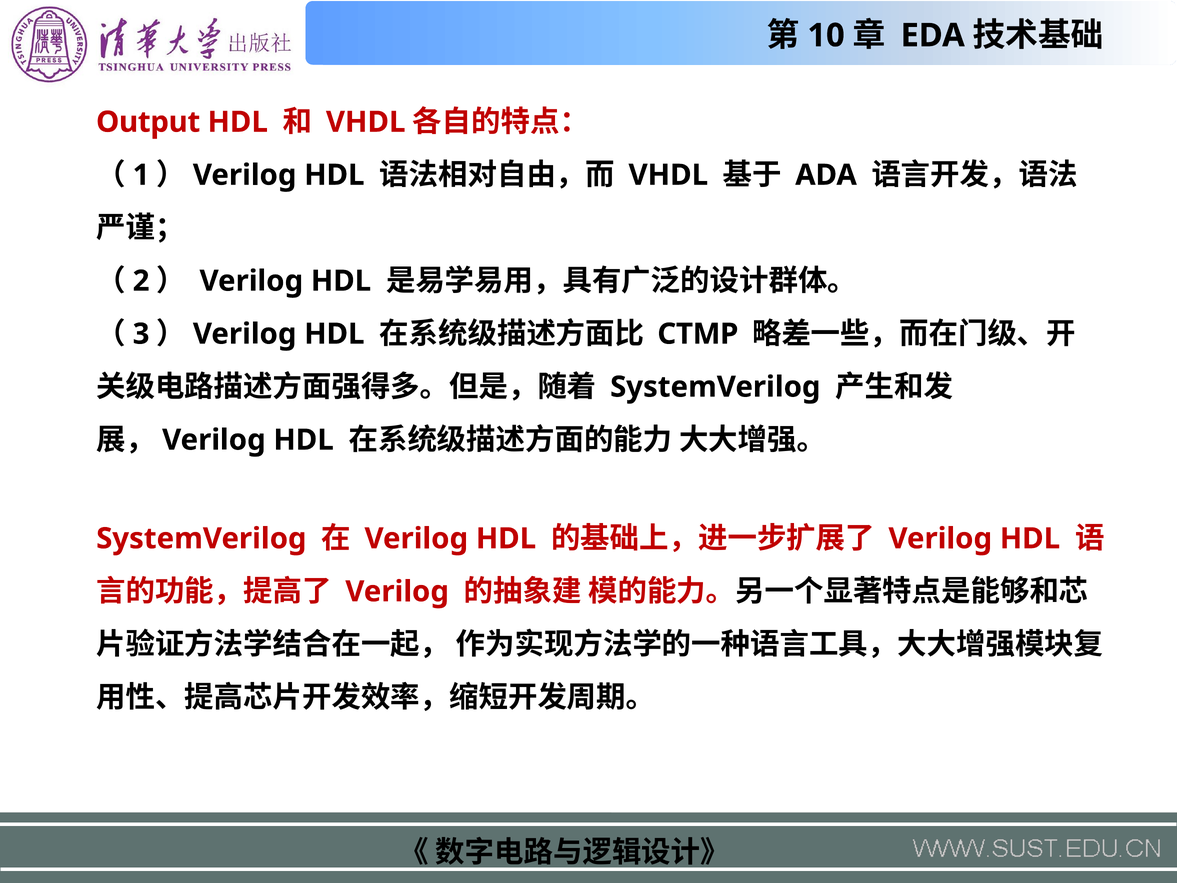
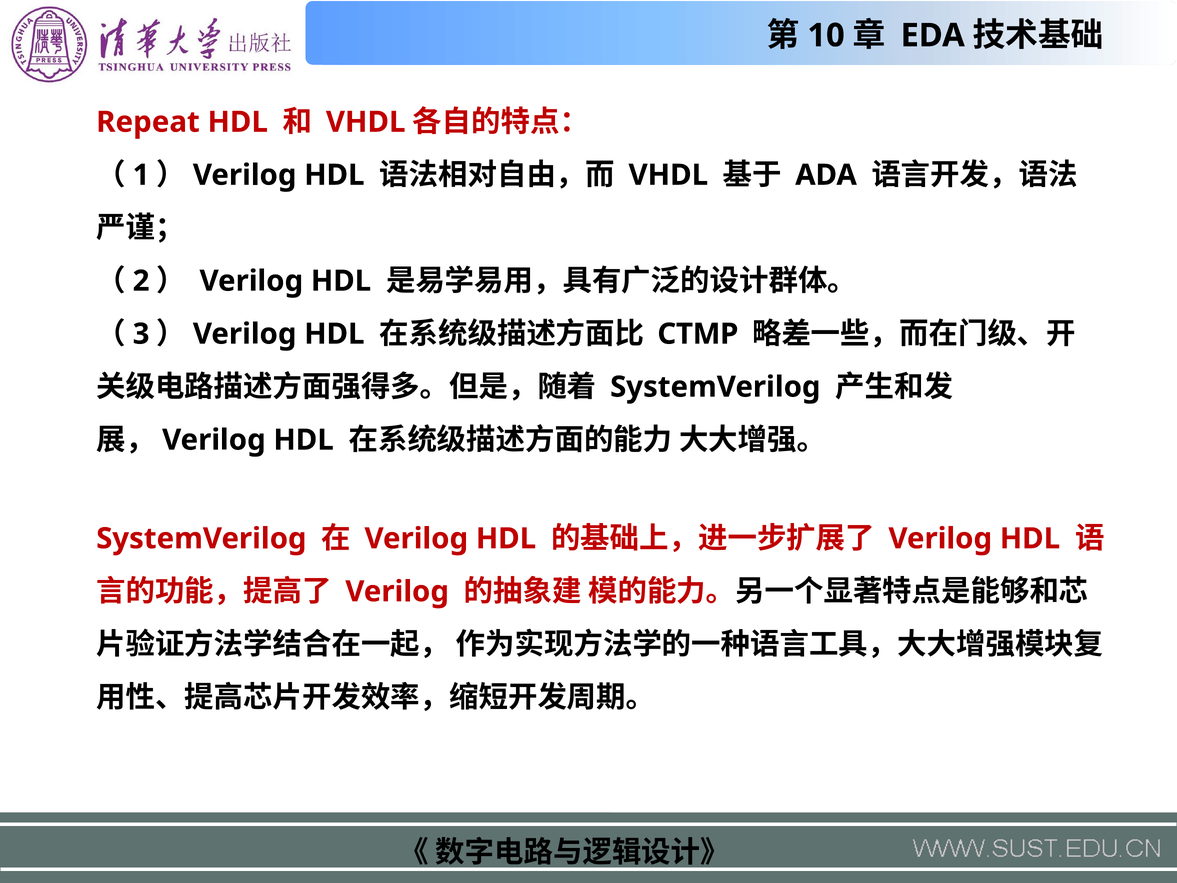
Output: Output -> Repeat (148, 122)
